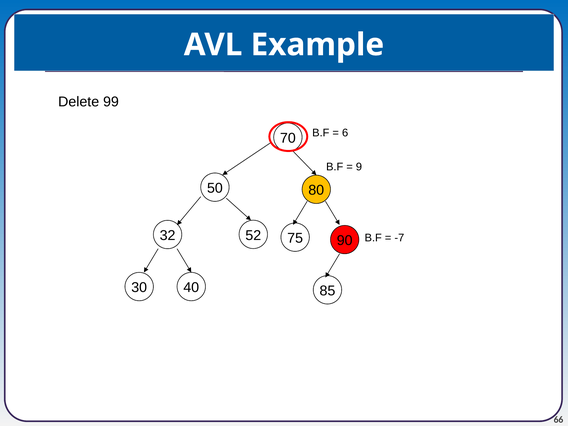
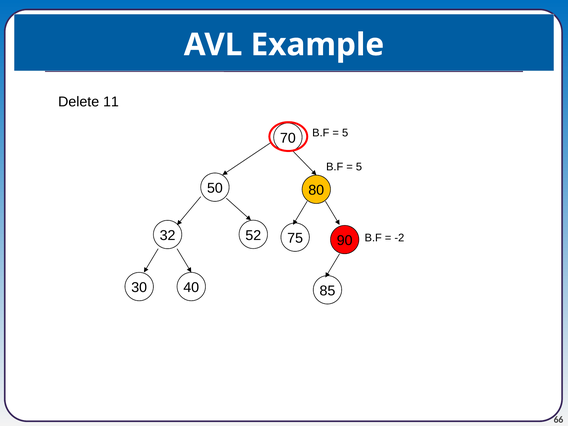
99: 99 -> 11 (111, 102)
6: 6 -> 5 (345, 133)
9: 9 -> 5 (359, 167)
-7: -7 -> -2 (399, 238)
